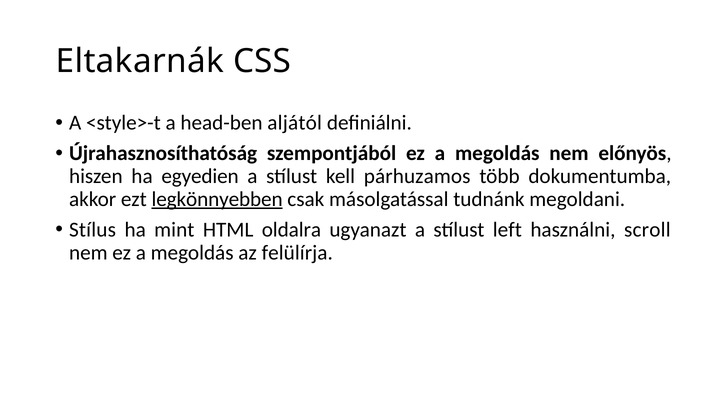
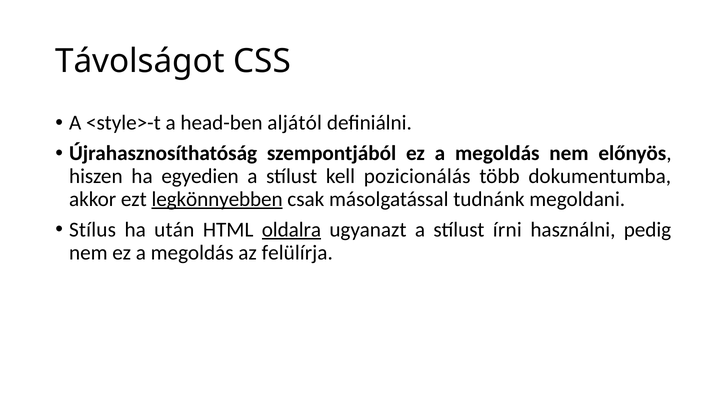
Eltakarnák: Eltakarnák -> Távolságot (140, 61)
párhuzamos: párhuzamos -> pozicionálás (417, 176)
mint: mint -> után (174, 230)
oldalra underline: none -> present (291, 230)
left: left -> írni (507, 230)
scroll: scroll -> pedig (647, 230)
